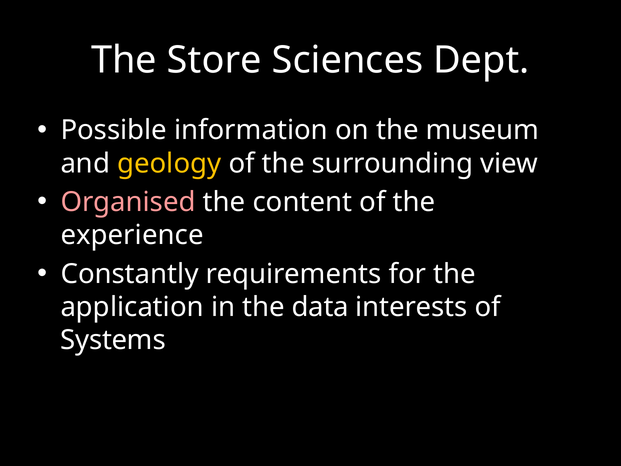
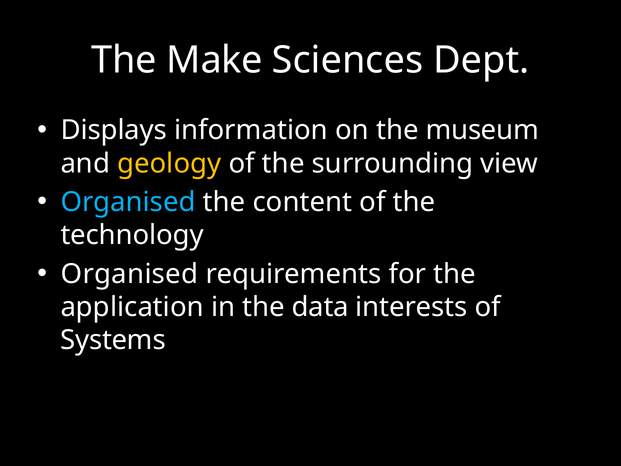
Store: Store -> Make (215, 60)
Possible: Possible -> Displays (114, 130)
Organised colour: pink -> light blue (128, 202)
experience: experience -> technology (132, 235)
Constantly: Constantly -> Organised (129, 274)
